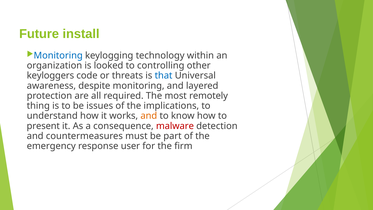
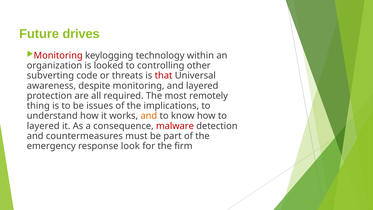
install: install -> drives (81, 34)
Monitoring colour: blue -> red (58, 55)
keyloggers: keyloggers -> subverting (50, 76)
that colour: blue -> red (164, 76)
present: present -> layered (43, 126)
user: user -> look (130, 146)
